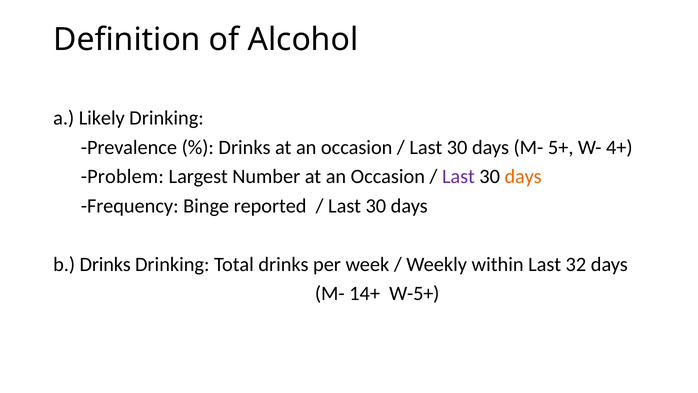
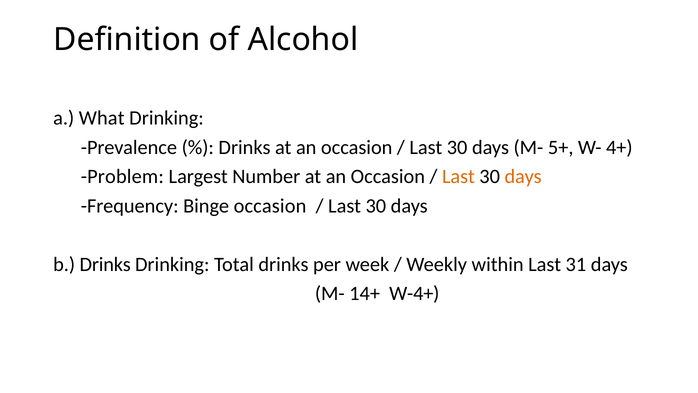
Likely: Likely -> What (102, 118)
Last colour: purple -> orange (458, 176)
Binge reported: reported -> occasion (270, 206)
32: 32 -> 31 (576, 264)
W-5+: W-5+ -> W-4+ (414, 293)
